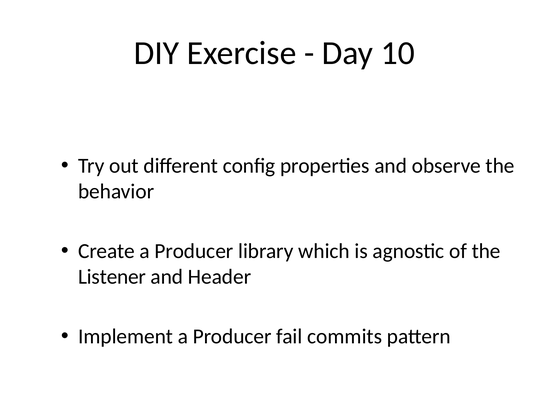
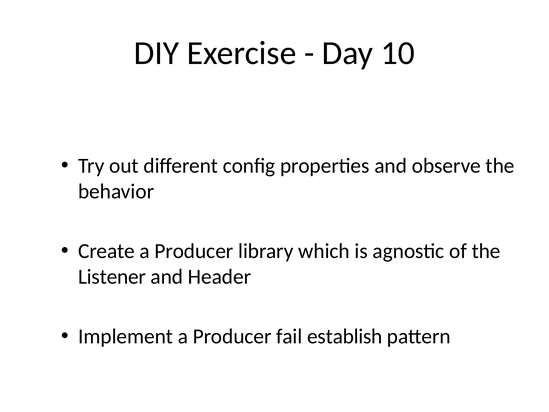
commits: commits -> establish (345, 336)
